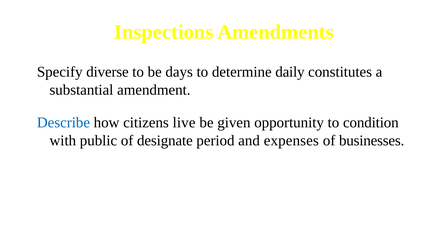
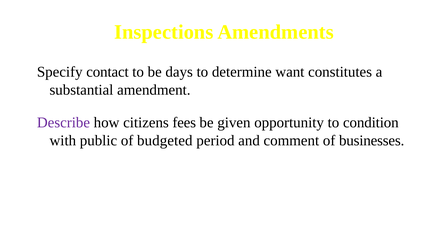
diverse: diverse -> contact (107, 72)
daily: daily -> want (290, 72)
Describe colour: blue -> purple (63, 123)
live: live -> fees (184, 123)
designate: designate -> budgeted (165, 141)
expenses: expenses -> comment (291, 141)
